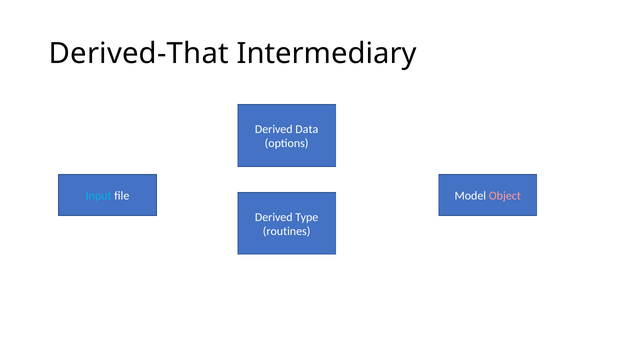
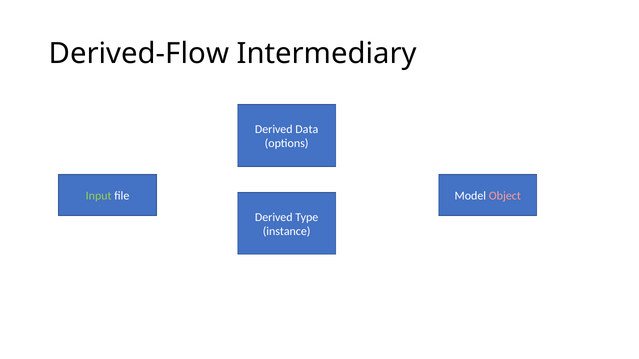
Derived-That: Derived-That -> Derived-Flow (139, 54)
Input colour: light blue -> light green (99, 196)
routines: routines -> instance (287, 232)
